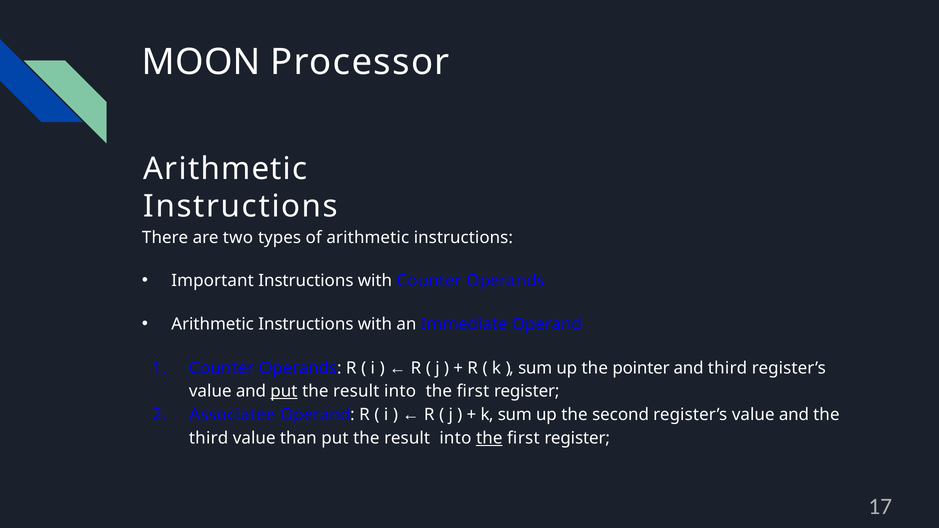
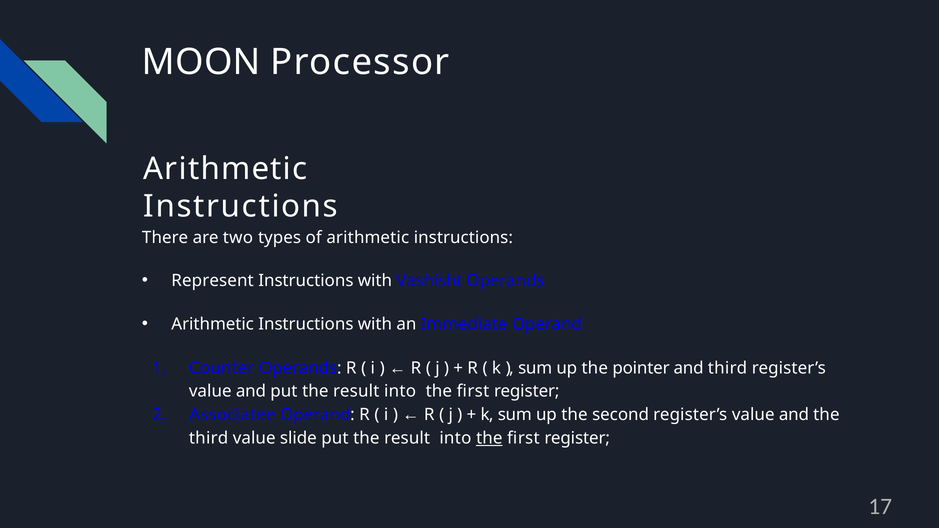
Important: Important -> Represent (213, 281)
with Counter: Counter -> Vashisht (429, 281)
put underline: present -> none (284, 392)
than: than -> slide (298, 438)
